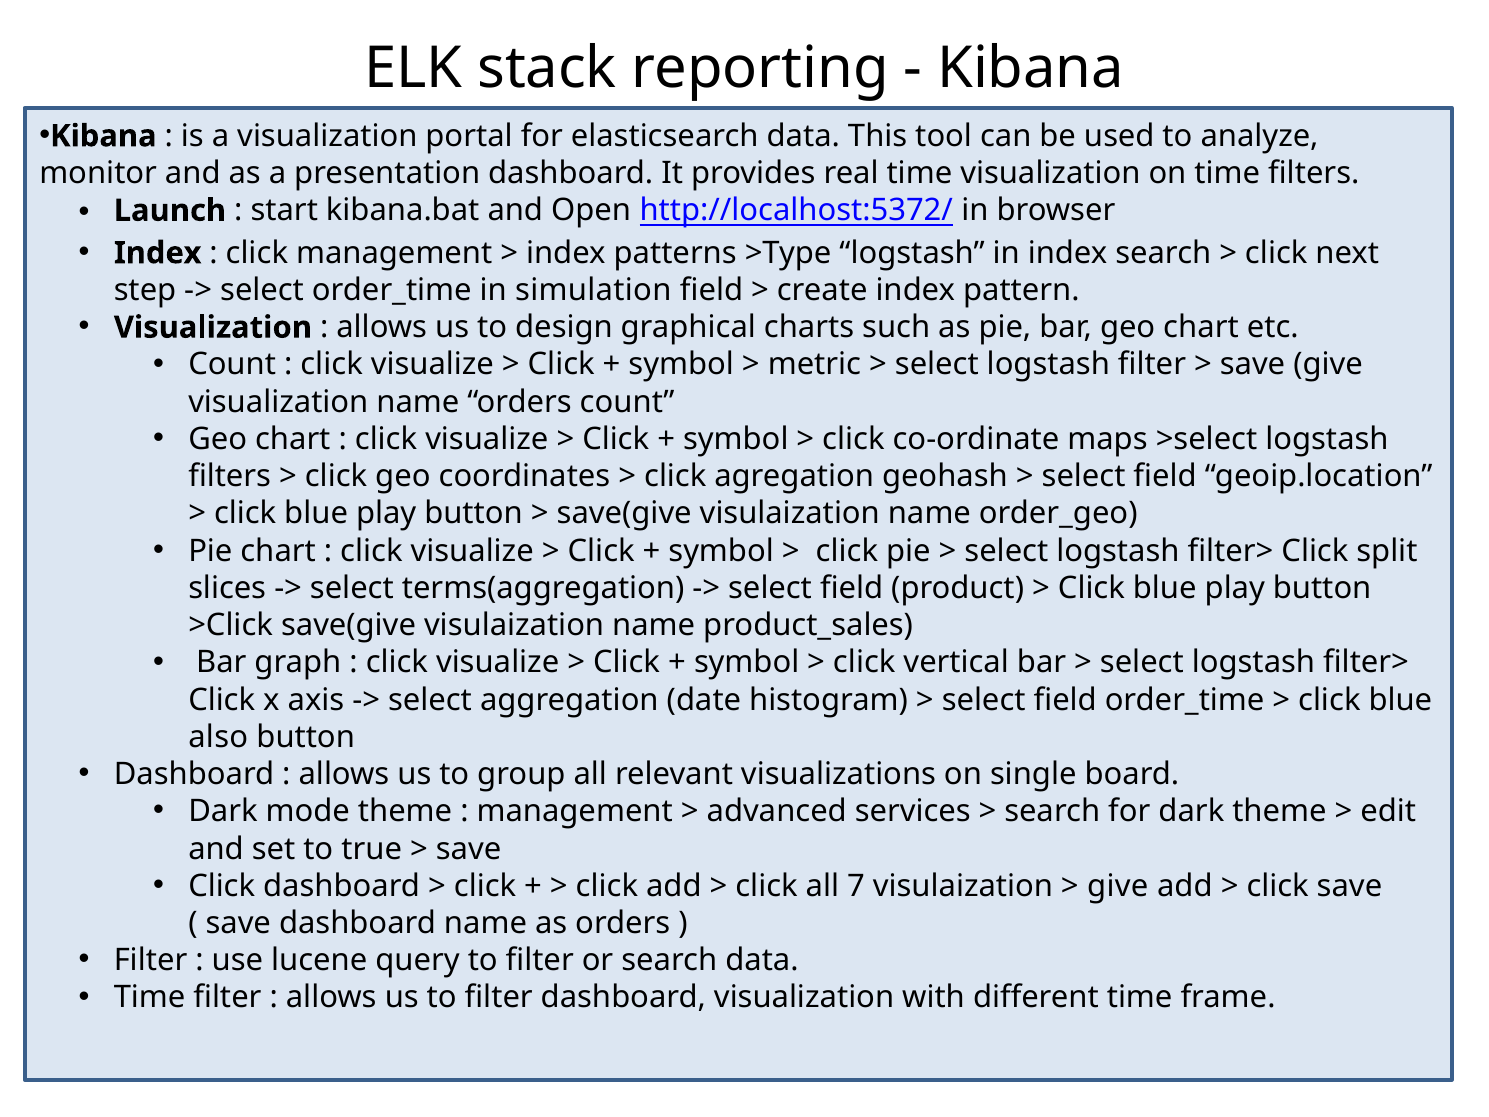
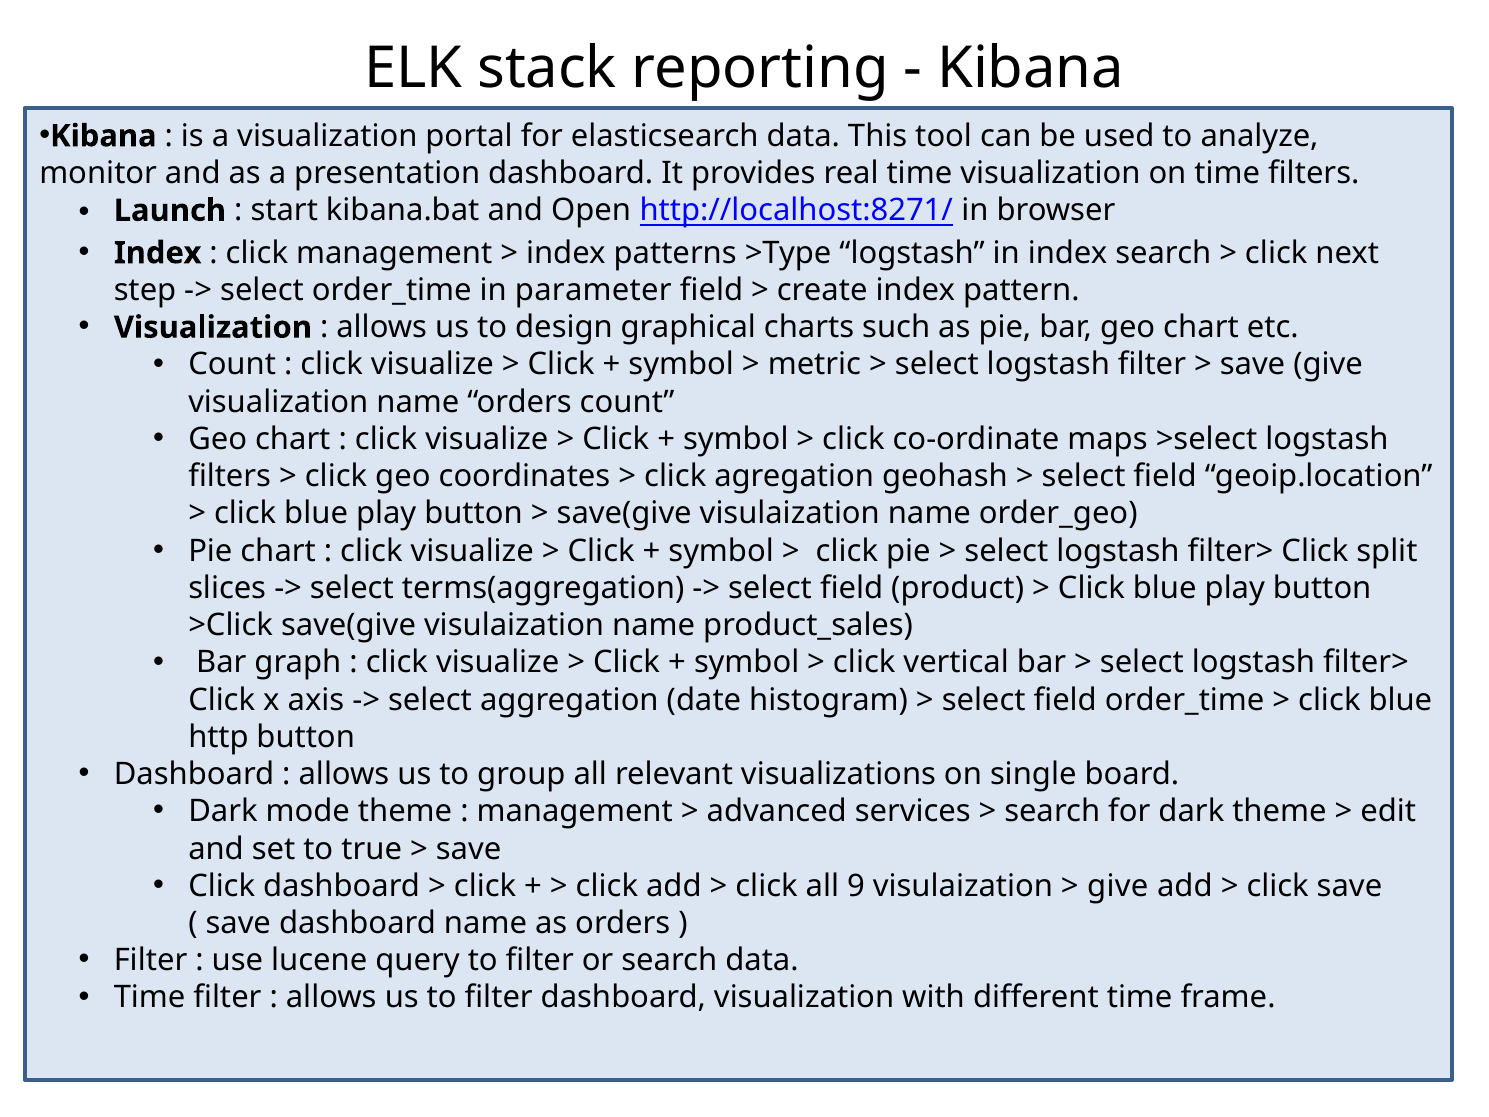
http://localhost:5372/: http://localhost:5372/ -> http://localhost:8271/ (796, 211)
simulation: simulation -> parameter (593, 290)
also: also -> http (218, 737)
7: 7 -> 9 (856, 886)
